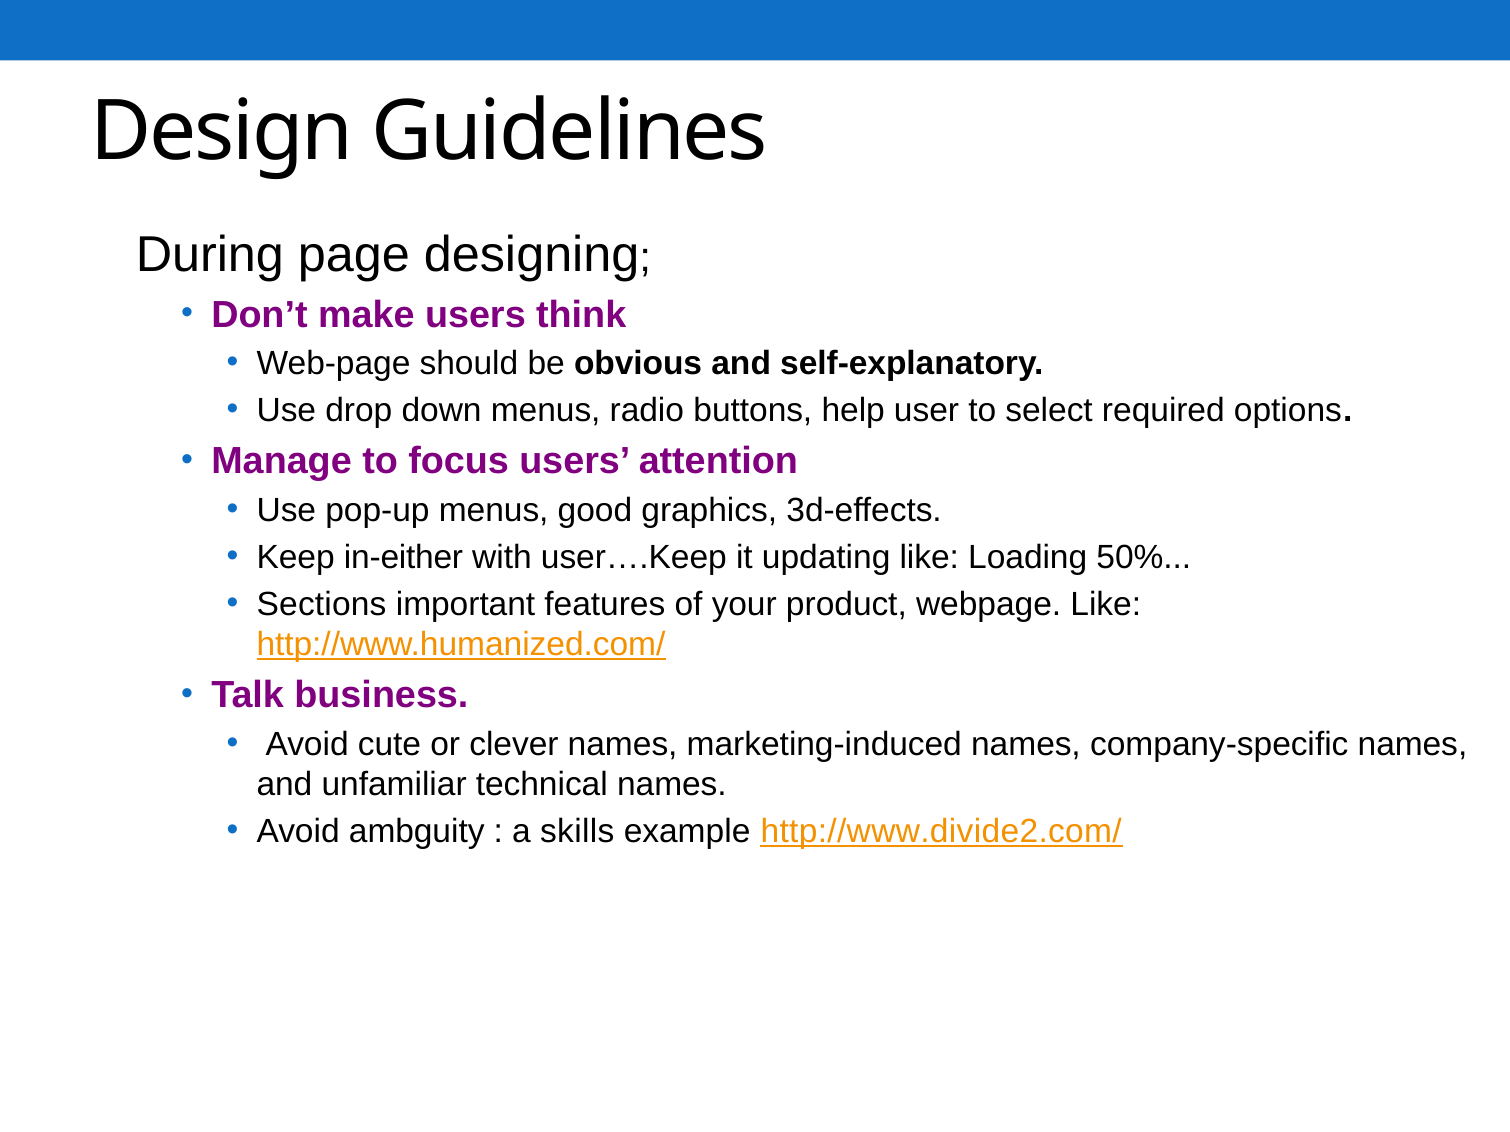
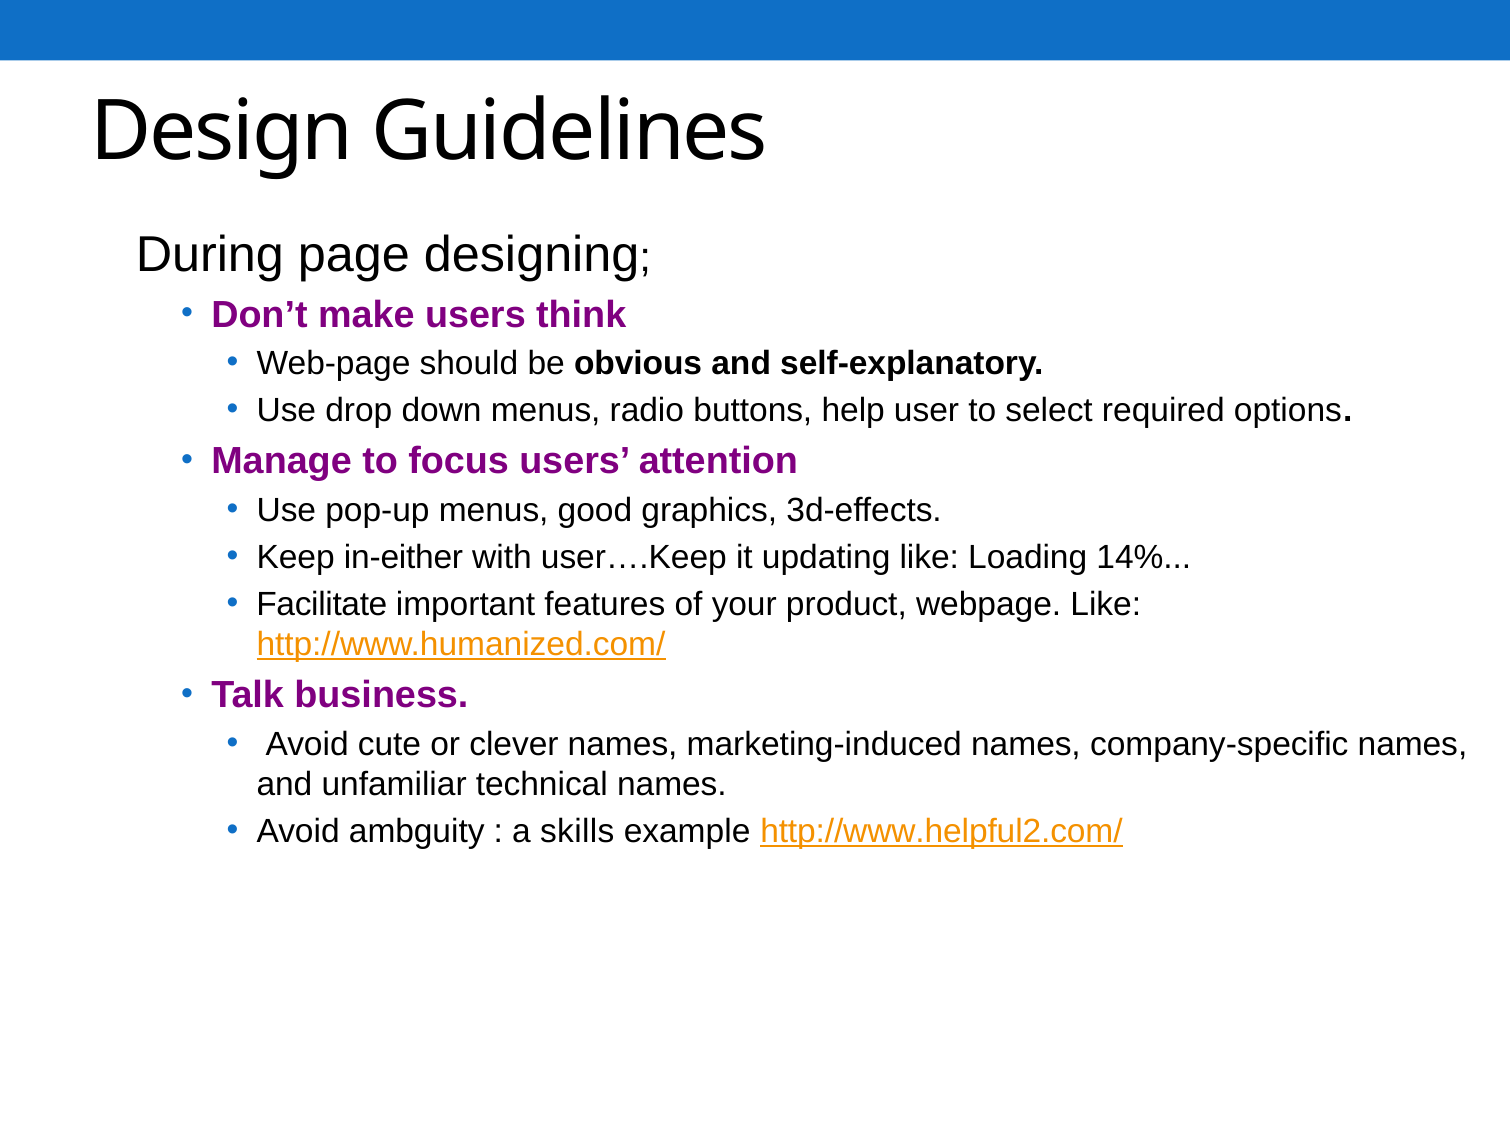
50%: 50% -> 14% (1144, 558)
Sections: Sections -> Facilitate (322, 605)
http://www.divide2.com/: http://www.divide2.com/ -> http://www.helpful2.com/ (941, 832)
